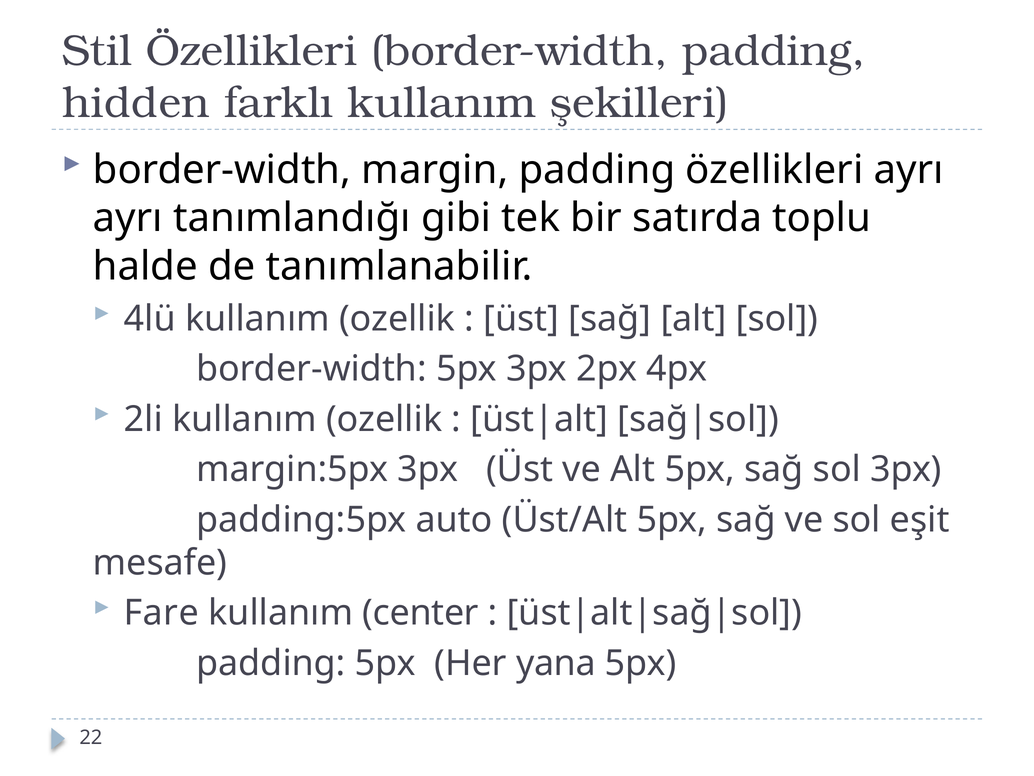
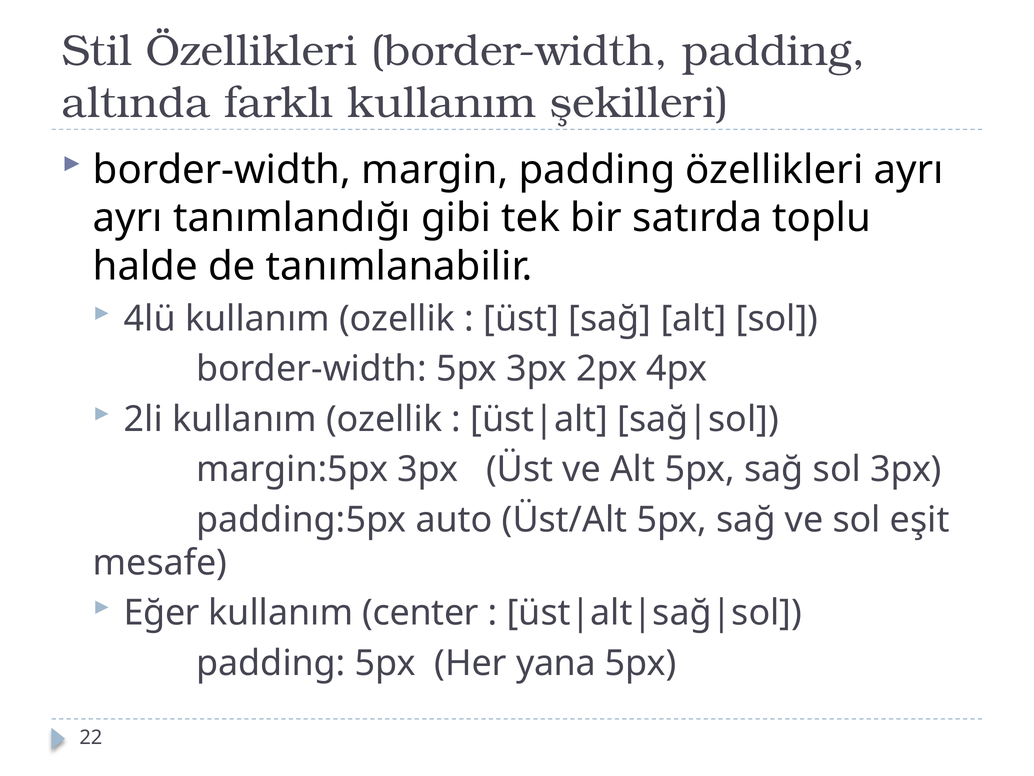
hidden: hidden -> altında (136, 103)
Fare: Fare -> Eğer (162, 613)
